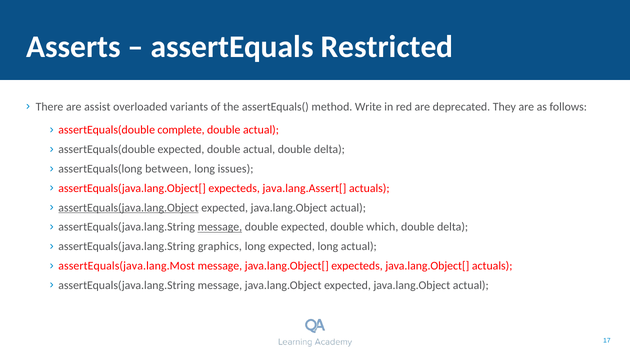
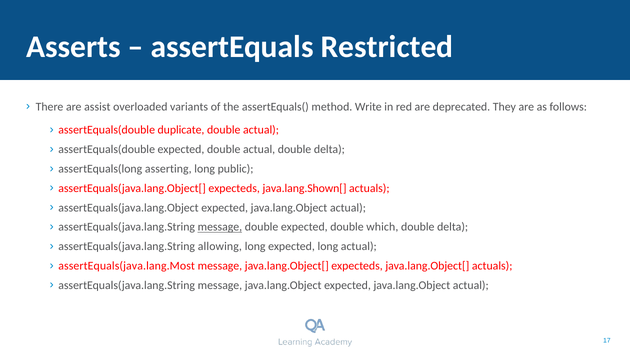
complete: complete -> duplicate (181, 130)
between: between -> asserting (168, 169)
issues: issues -> public (236, 169)
java.lang.Assert[: java.lang.Assert[ -> java.lang.Shown[ (305, 188)
assertEquals(java.lang.Object underline: present -> none (128, 208)
graphics: graphics -> allowing (220, 247)
